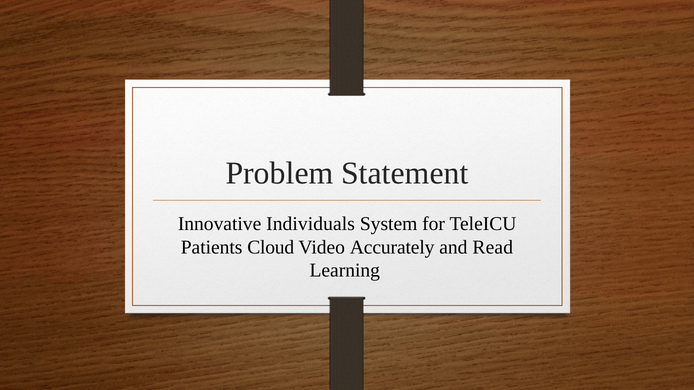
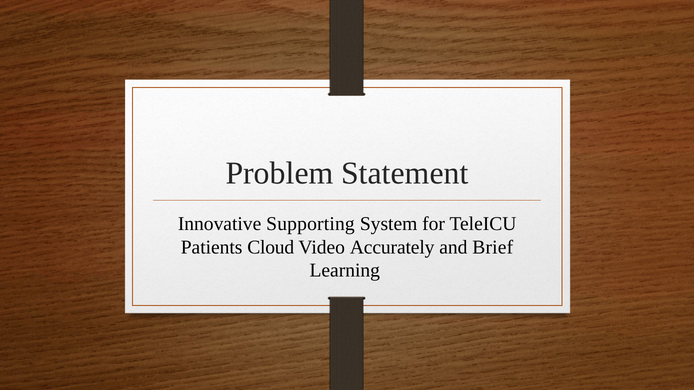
Individuals: Individuals -> Supporting (310, 224)
Read: Read -> Brief (493, 247)
